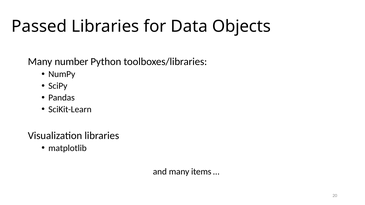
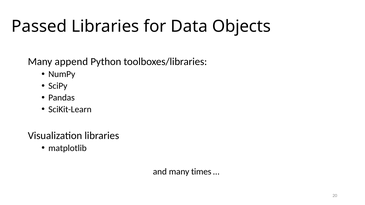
number: number -> append (71, 62)
items: items -> times (201, 172)
